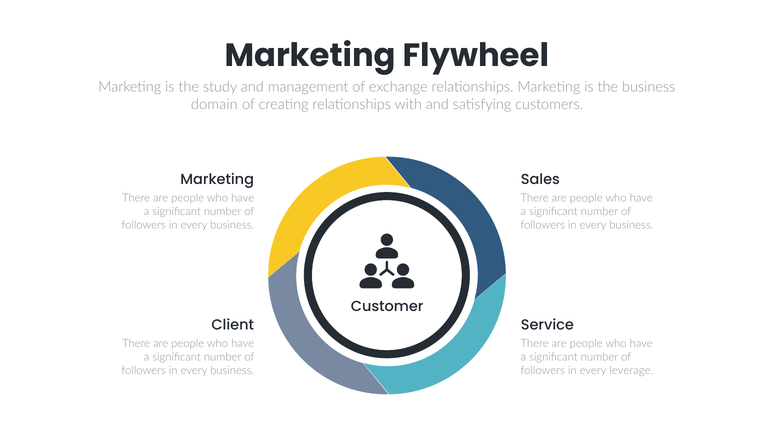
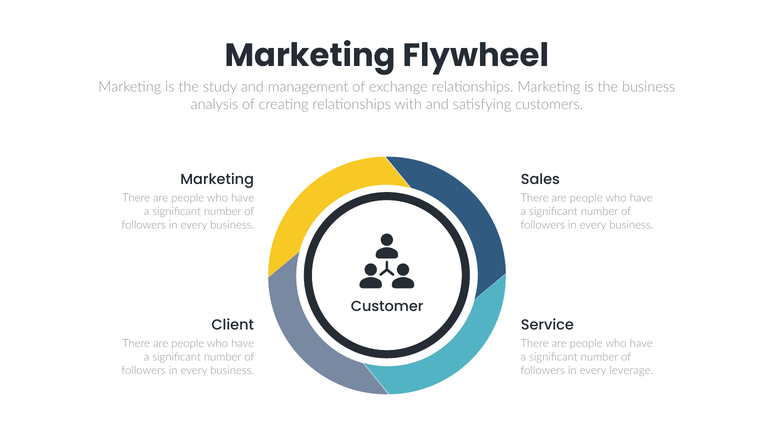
domain: domain -> analysis (214, 104)
